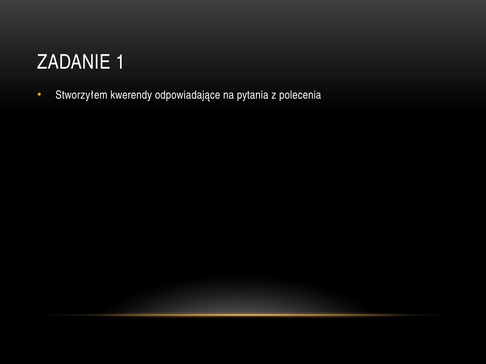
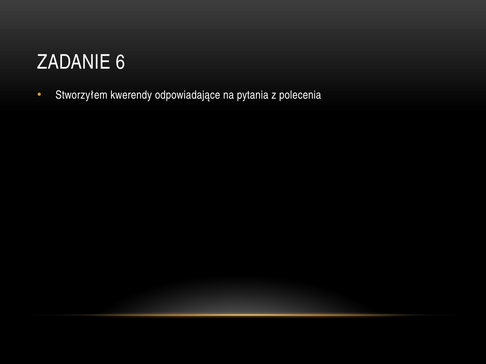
1: 1 -> 6 (120, 62)
